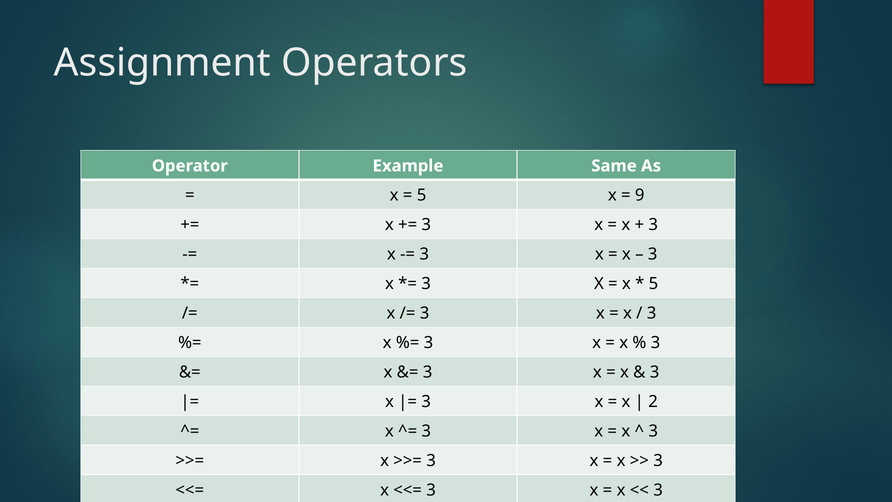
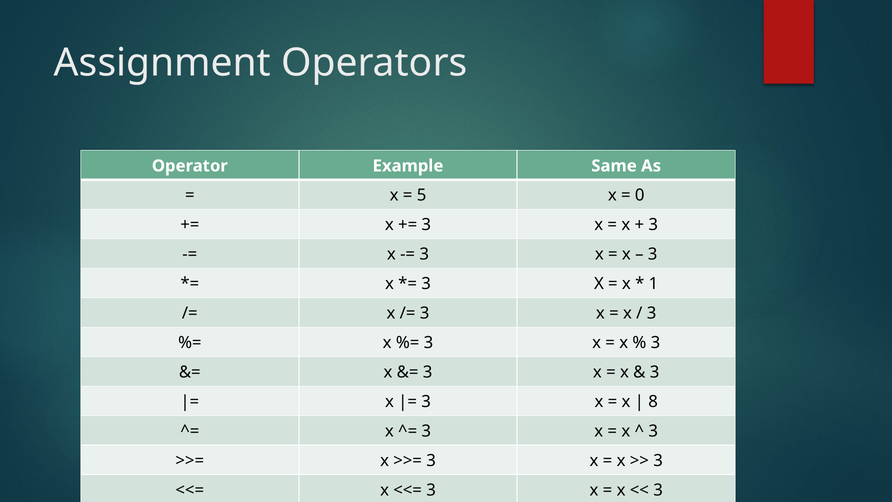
9: 9 -> 0 (640, 195)
5: 5 -> 1 (653, 284)
2: 2 -> 8 (653, 402)
